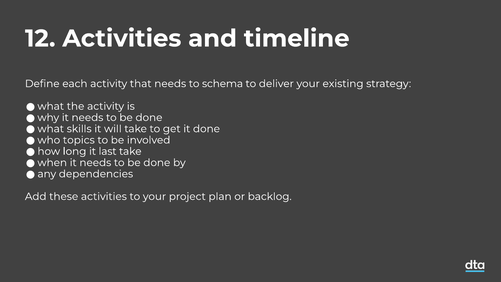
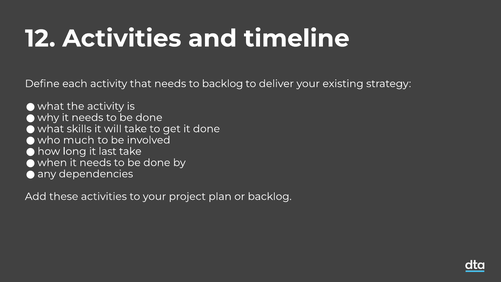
to schema: schema -> backlog (223, 84)
topics: topics -> much (79, 140)
